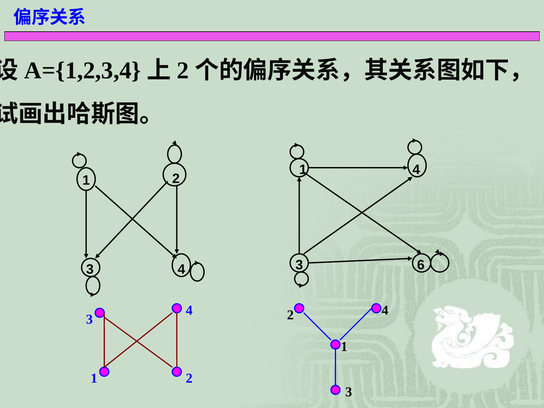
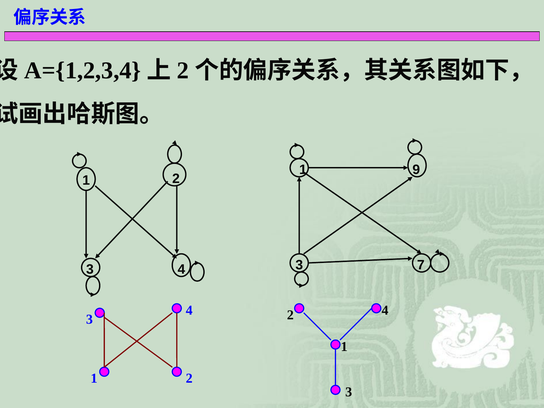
4: 4 -> 9 (416, 170)
6: 6 -> 7 (421, 265)
